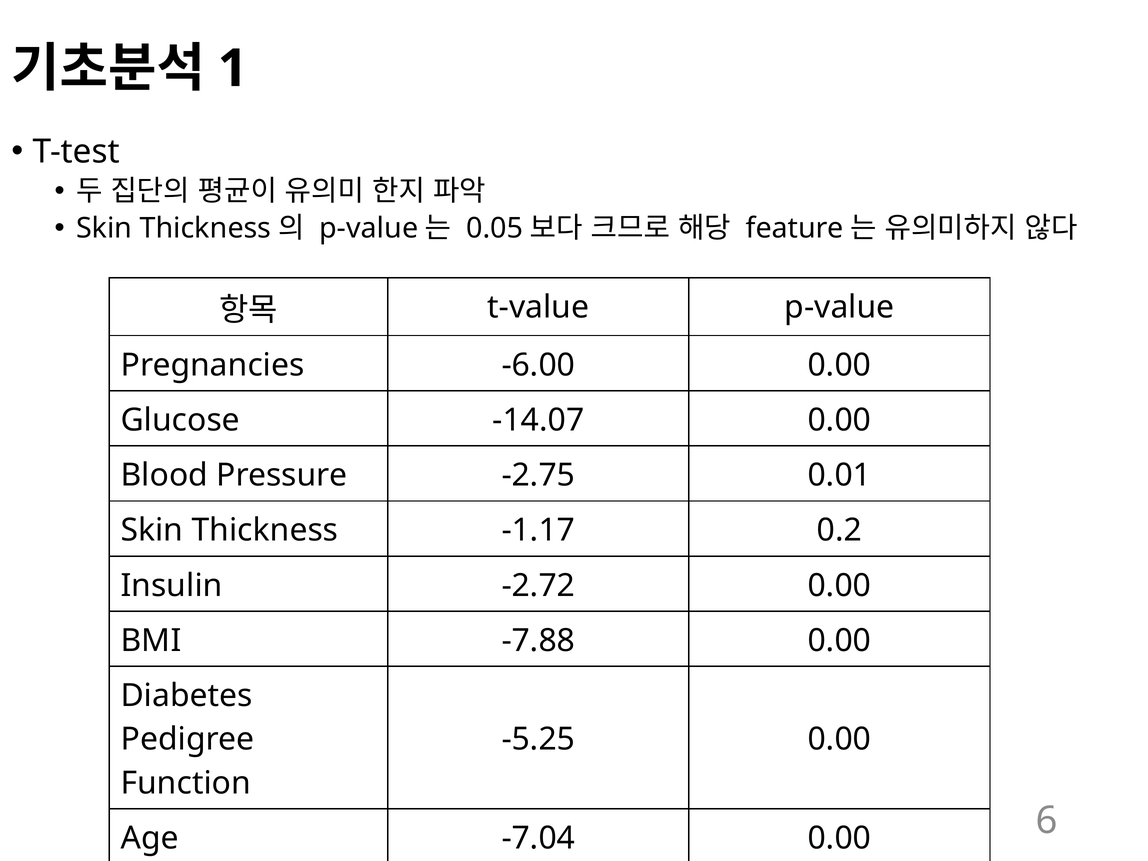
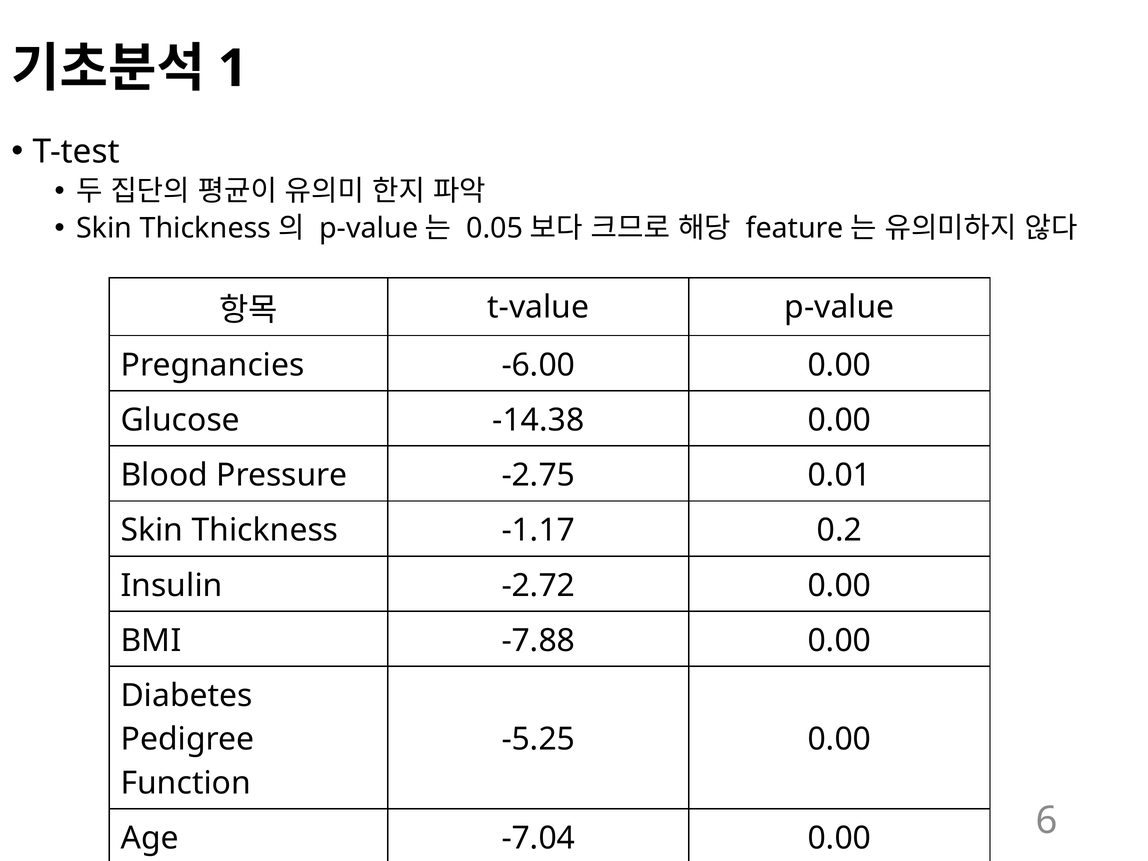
-14.07: -14.07 -> -14.38 (538, 420)
